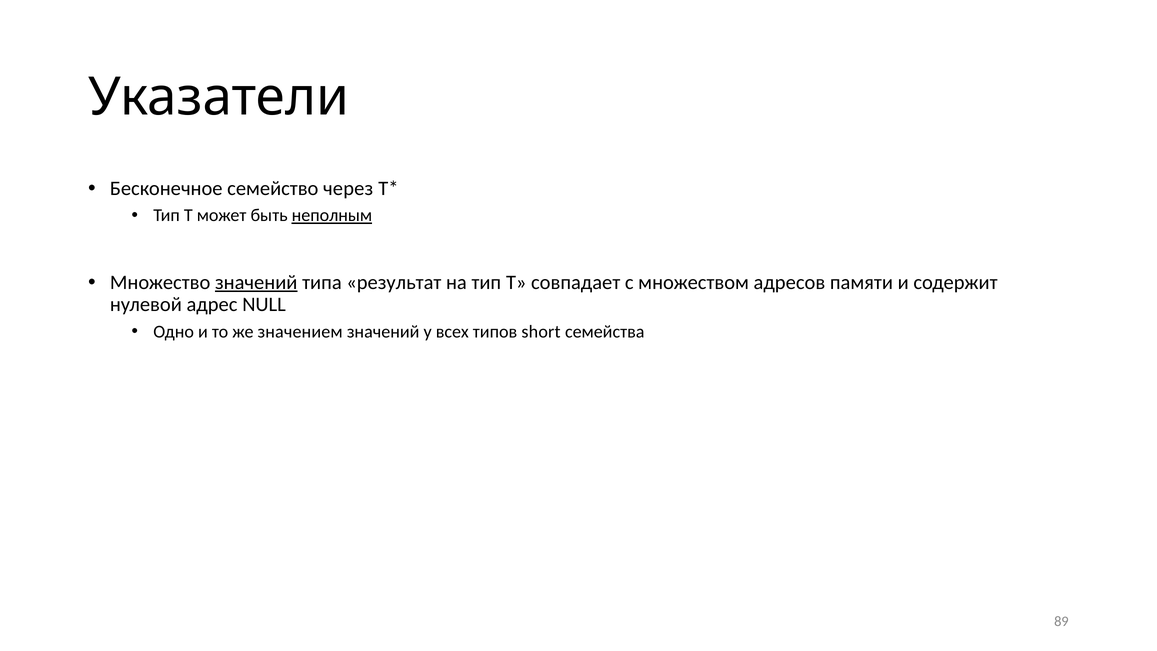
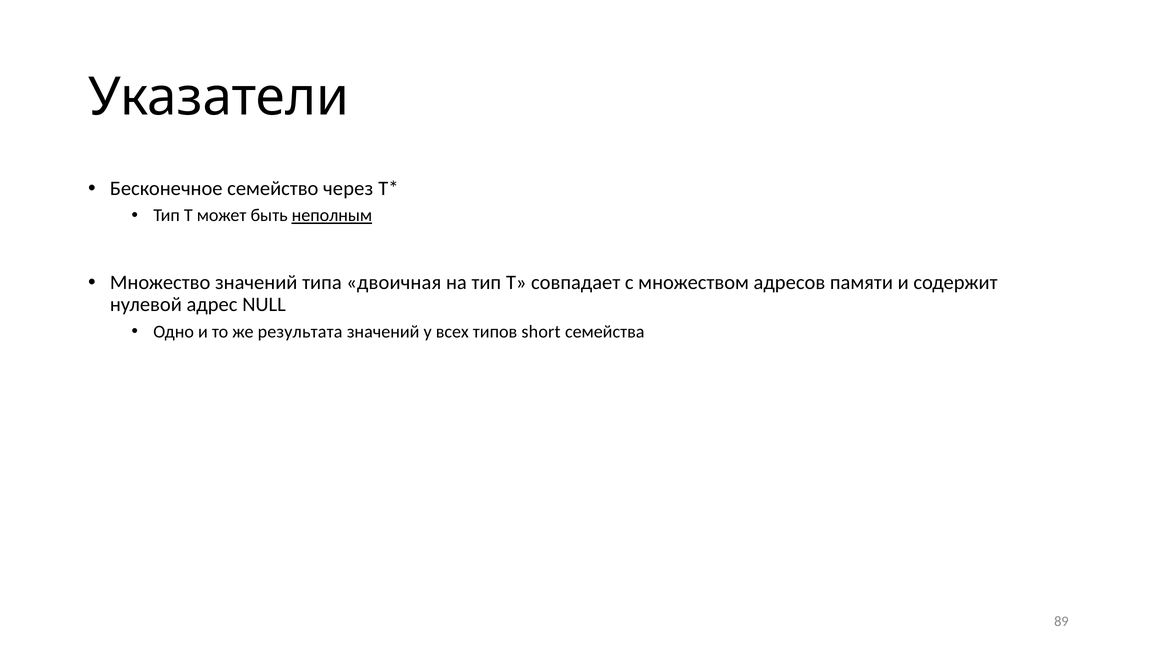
значений underline: present -> none (256, 282)
результат: результат -> двоичная (394, 282)
значением: значением -> результата (300, 331)
